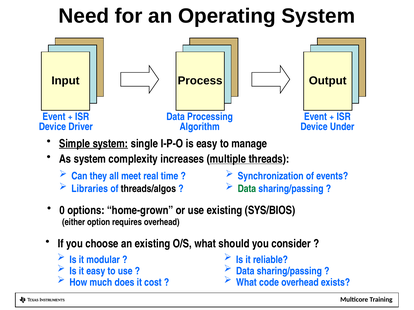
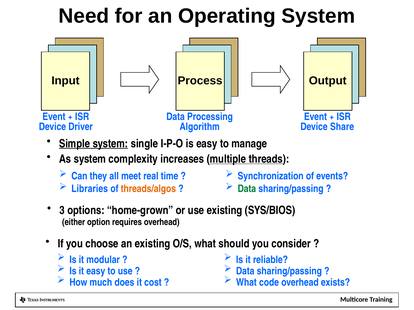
Under: Under -> Share (342, 127)
threads/algos colour: black -> orange (148, 189)
0: 0 -> 3 (62, 211)
